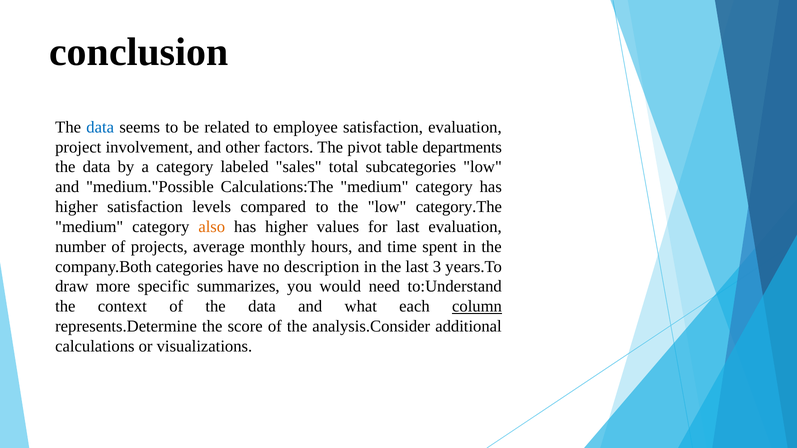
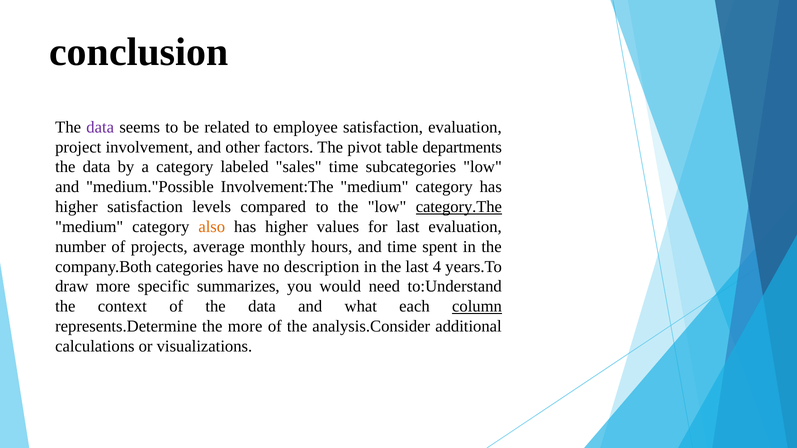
data colour: blue -> purple (100, 127)
sales total: total -> time (344, 167)
Calculations:The: Calculations:The -> Involvement:The (277, 187)
category.The underline: none -> present (459, 207)
3: 3 -> 4 (437, 267)
the score: score -> more (245, 327)
